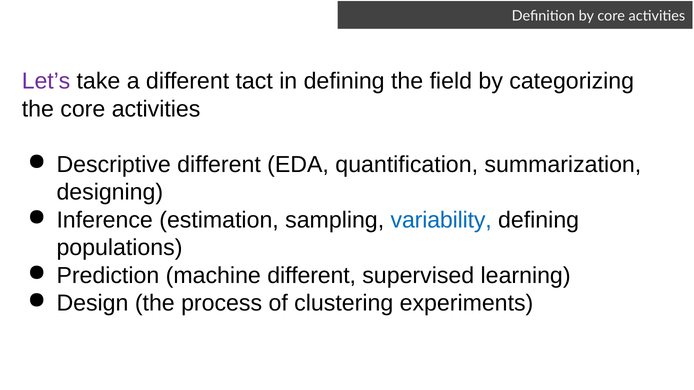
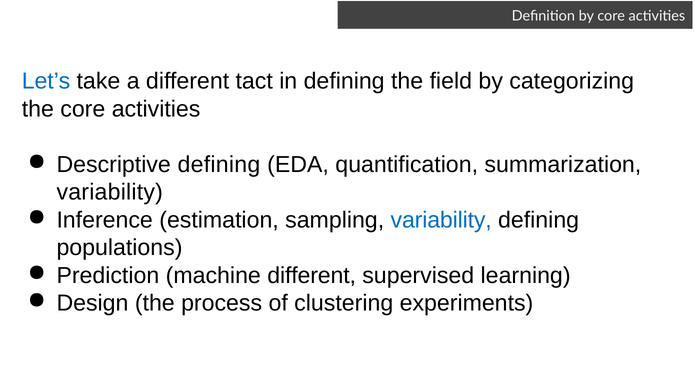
Let’s colour: purple -> blue (46, 81)
Descriptive different: different -> defining (219, 165)
designing: designing -> variability (110, 192)
